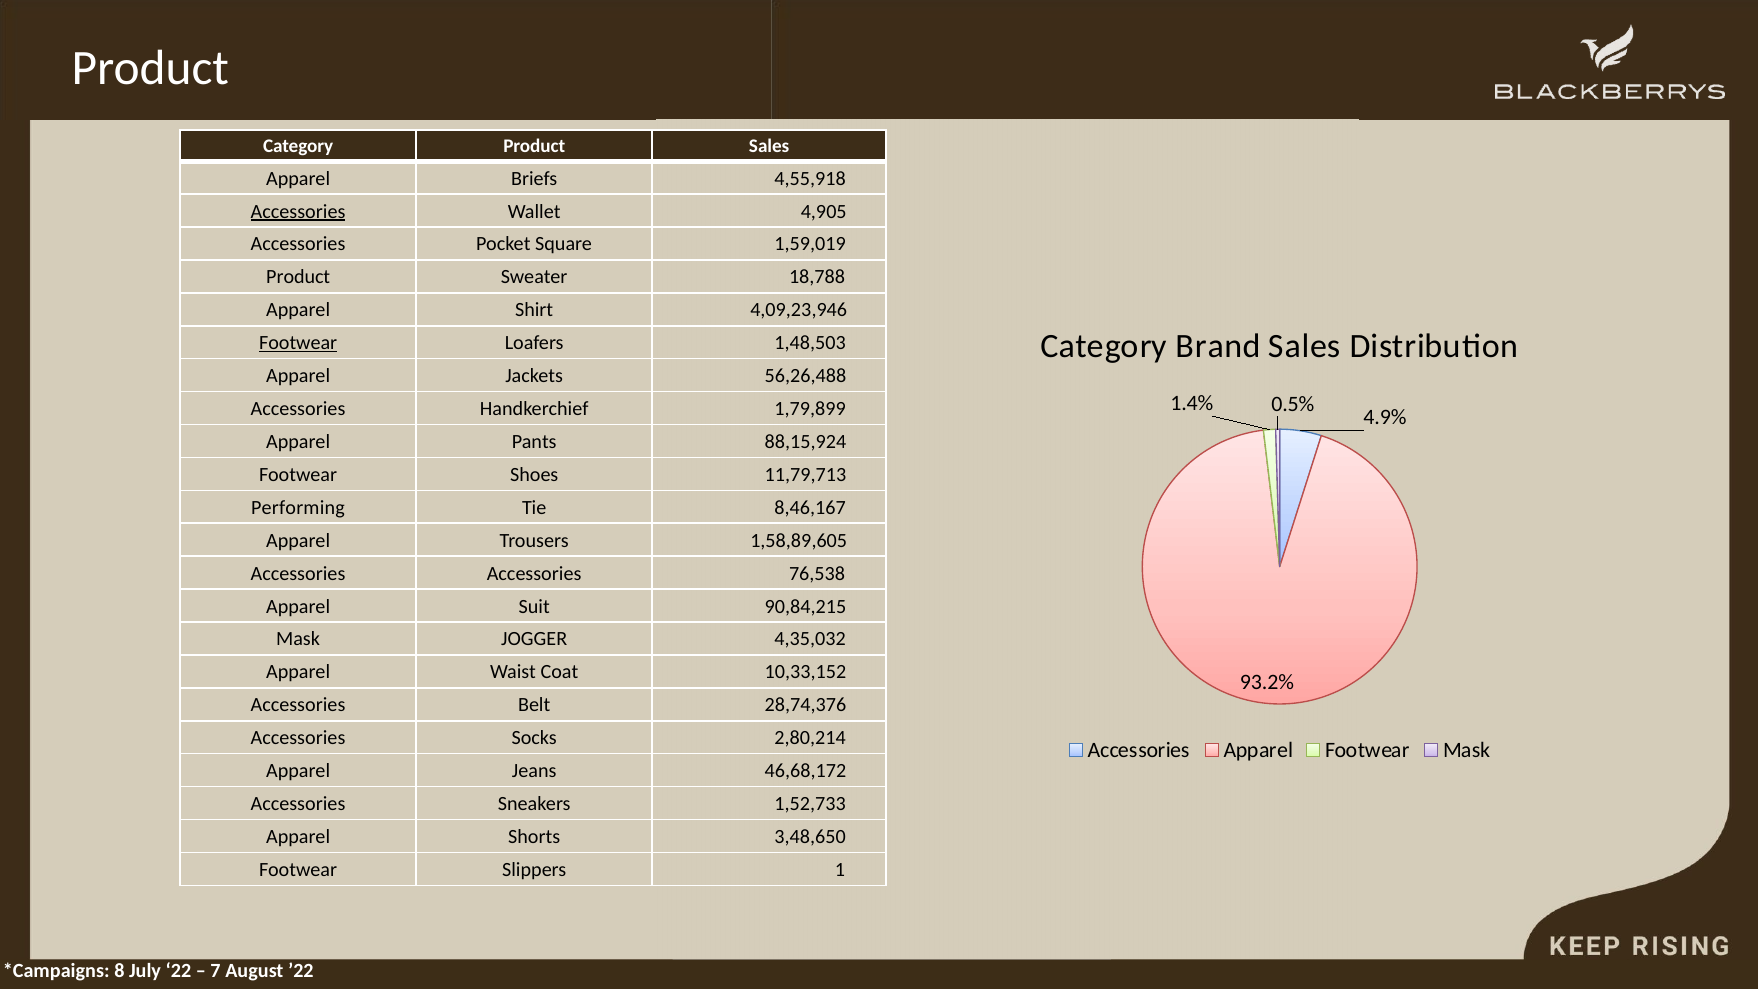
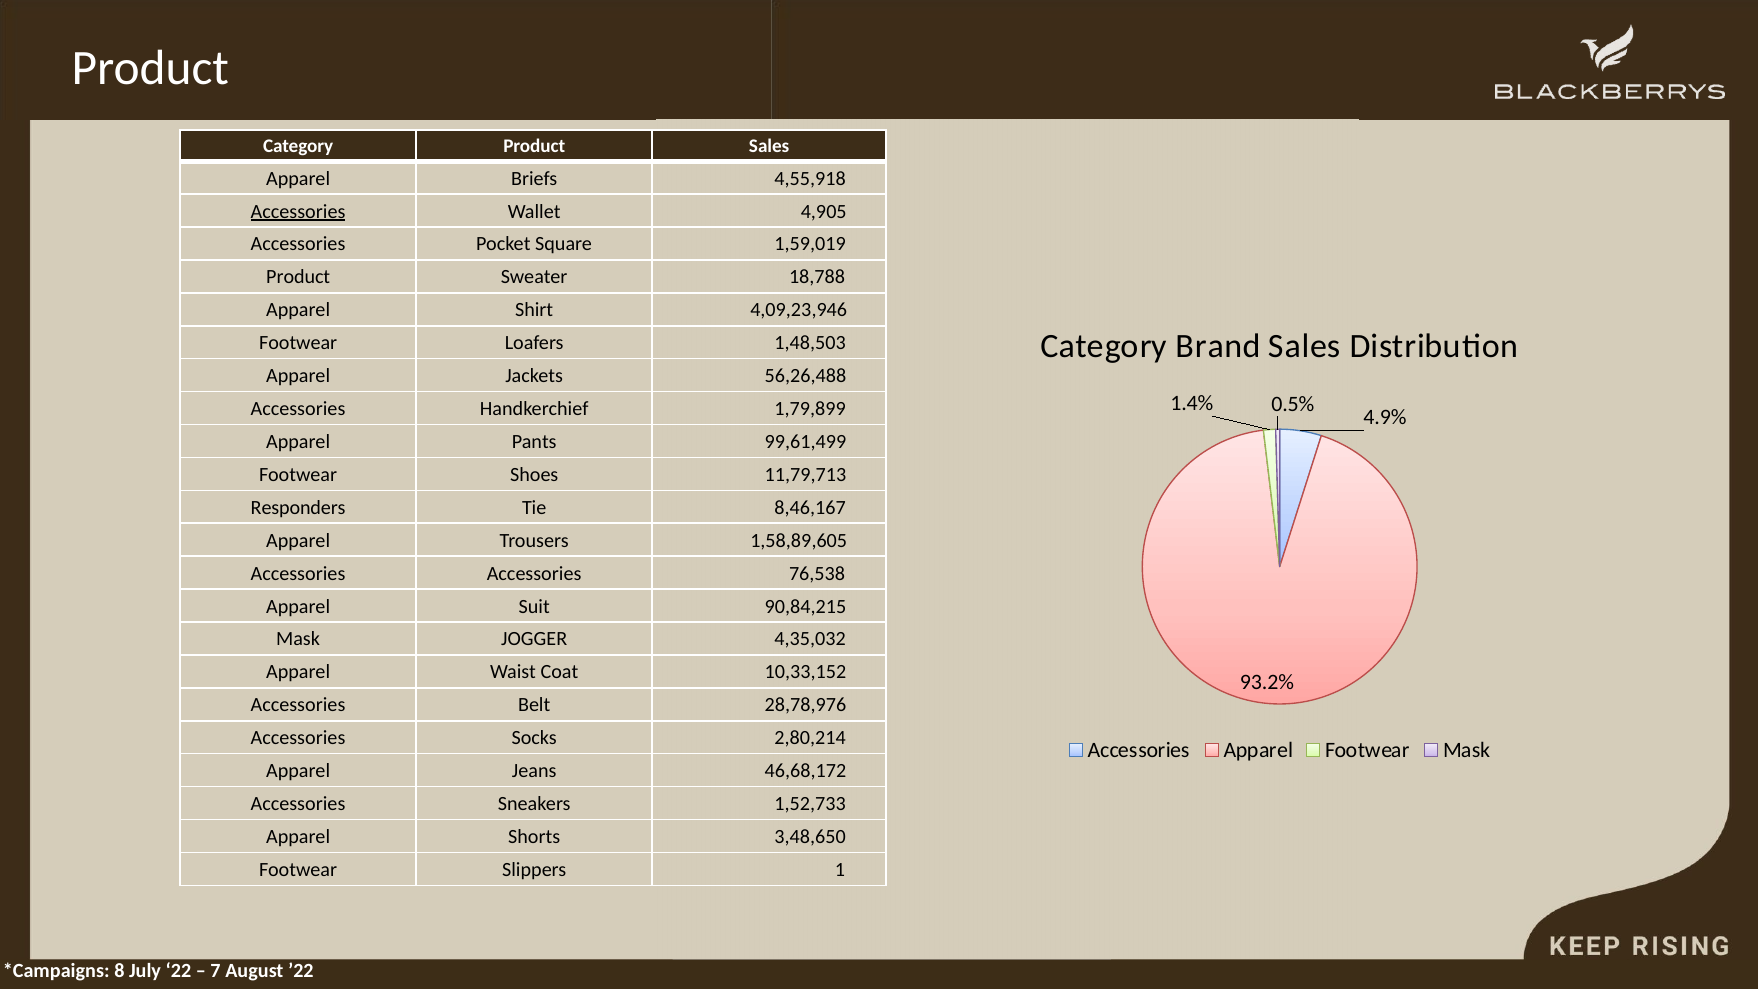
Footwear underline: present -> none (298, 343)
88,15,924: 88,15,924 -> 99,61,499 (805, 442)
Performing: Performing -> Responders (298, 508)
28,74,376: 28,74,376 -> 28,78,976 (805, 705)
